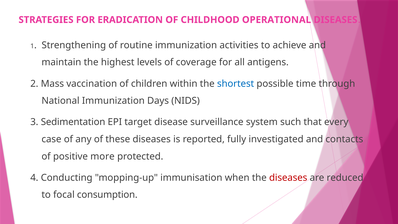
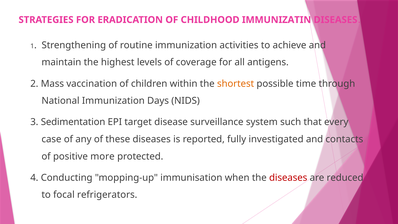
OPERATIONAL: OPERATIONAL -> IMMUNIZATIN (277, 20)
shortest colour: blue -> orange (236, 84)
consumption: consumption -> refrigerators (107, 195)
